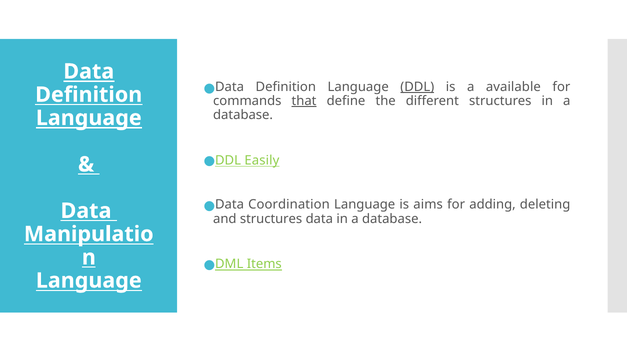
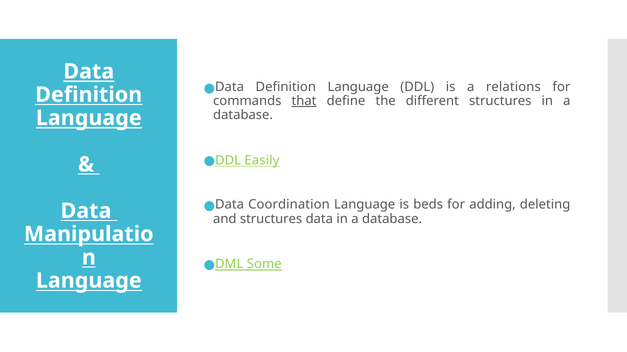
DDL underline: present -> none (417, 87)
available: available -> relations (513, 87)
aims: aims -> beds (428, 205)
Items: Items -> Some (264, 265)
